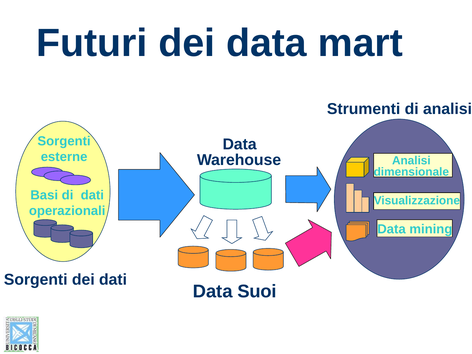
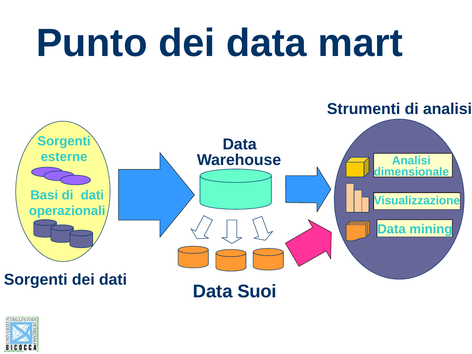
Futuri: Futuri -> Punto (92, 43)
